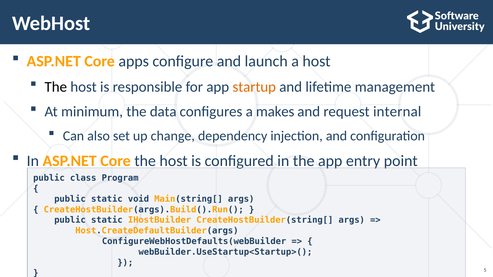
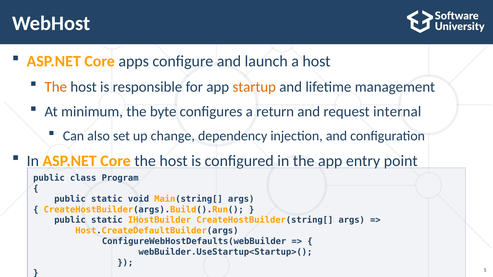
The colour: black -> orange (56, 87)
data: data -> byte (163, 112)
makes: makes -> return (275, 112)
